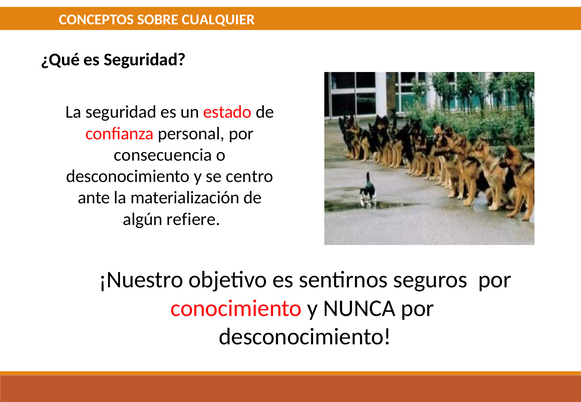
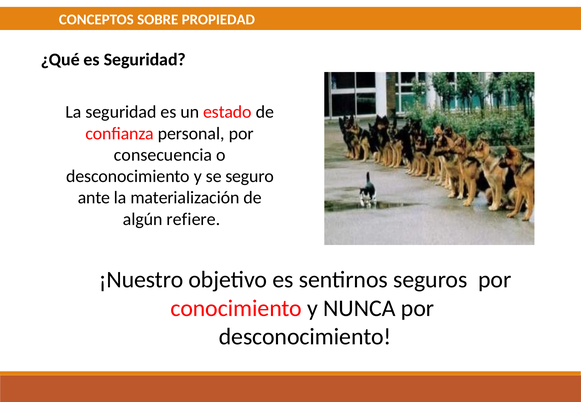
CUALQUIER: CUALQUIER -> PROPIEDAD (218, 19)
centro: centro -> seguro (250, 176)
